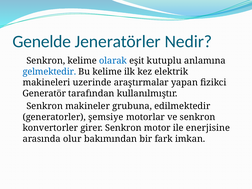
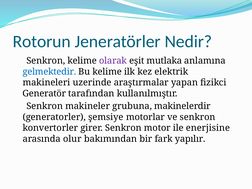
Genelde: Genelde -> Rotorun (42, 42)
olarak colour: blue -> purple (113, 61)
kutuplu: kutuplu -> mutlaka (164, 61)
edilmektedir: edilmektedir -> makinelerdir (182, 106)
imkan: imkan -> yapılır (190, 139)
